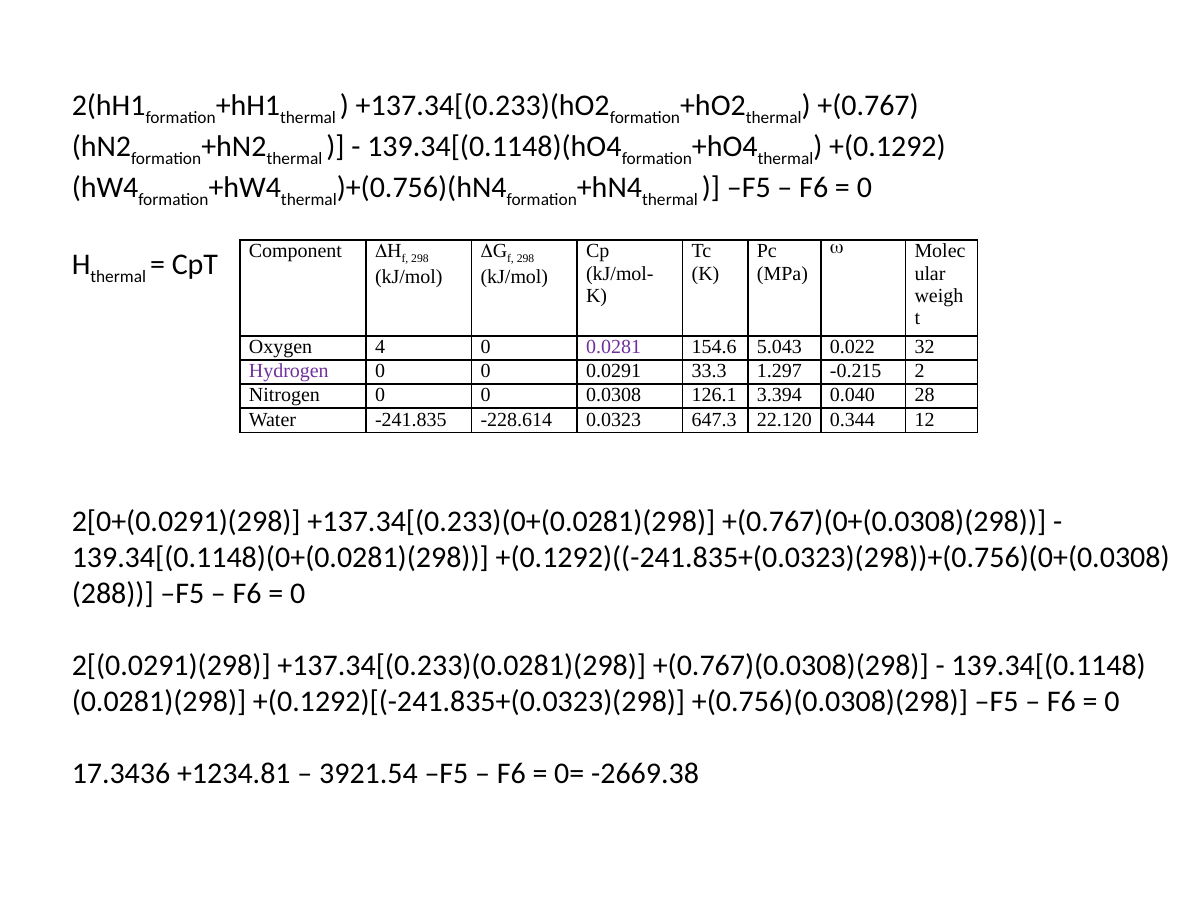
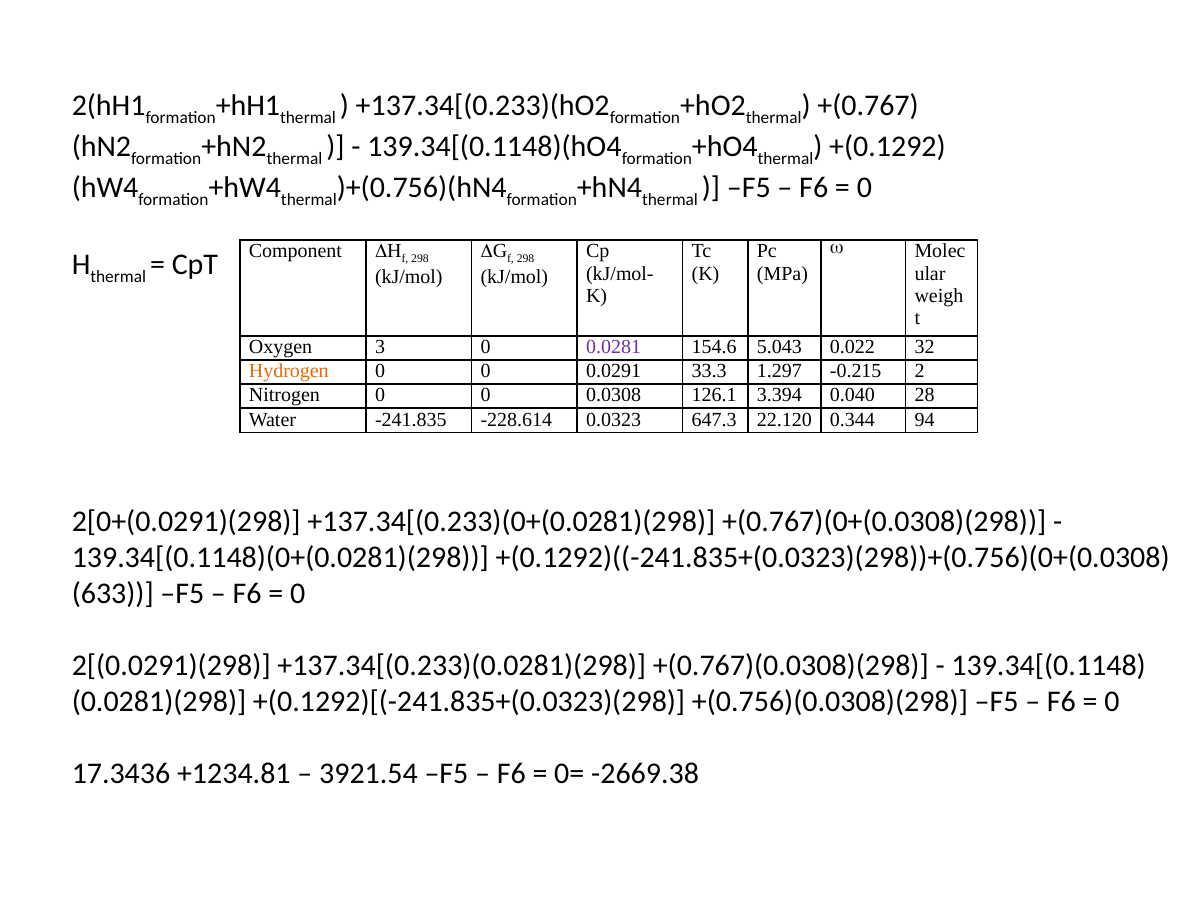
4: 4 -> 3 (380, 347)
Hydrogen colour: purple -> orange (289, 371)
12: 12 -> 94 (925, 419)
288: 288 -> 633 (113, 594)
